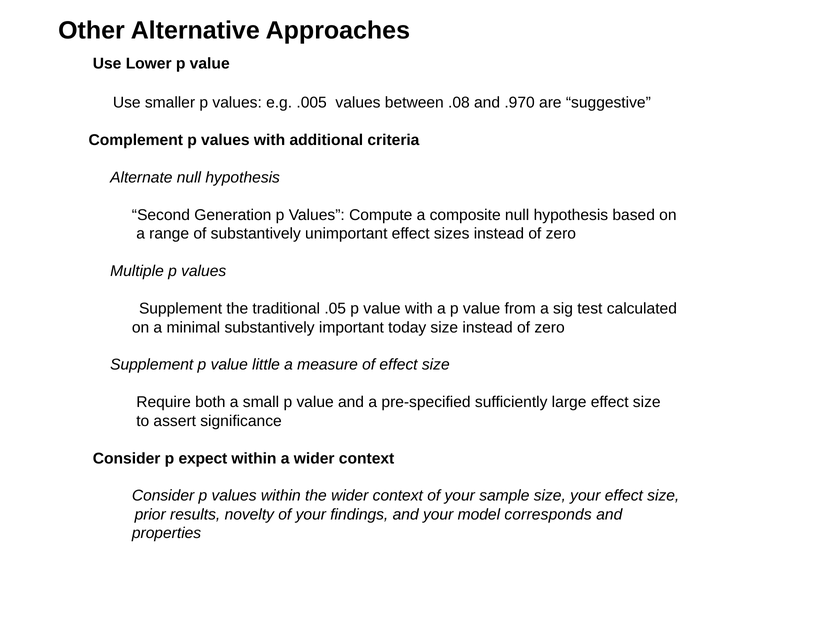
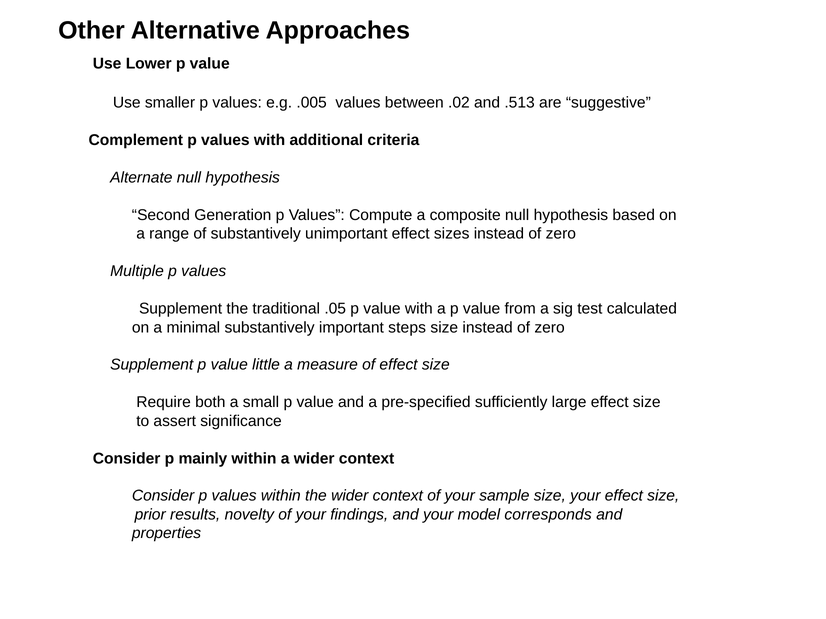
.08: .08 -> .02 (459, 103)
.970: .970 -> .513 (520, 103)
today: today -> steps (407, 328)
expect: expect -> mainly (203, 459)
